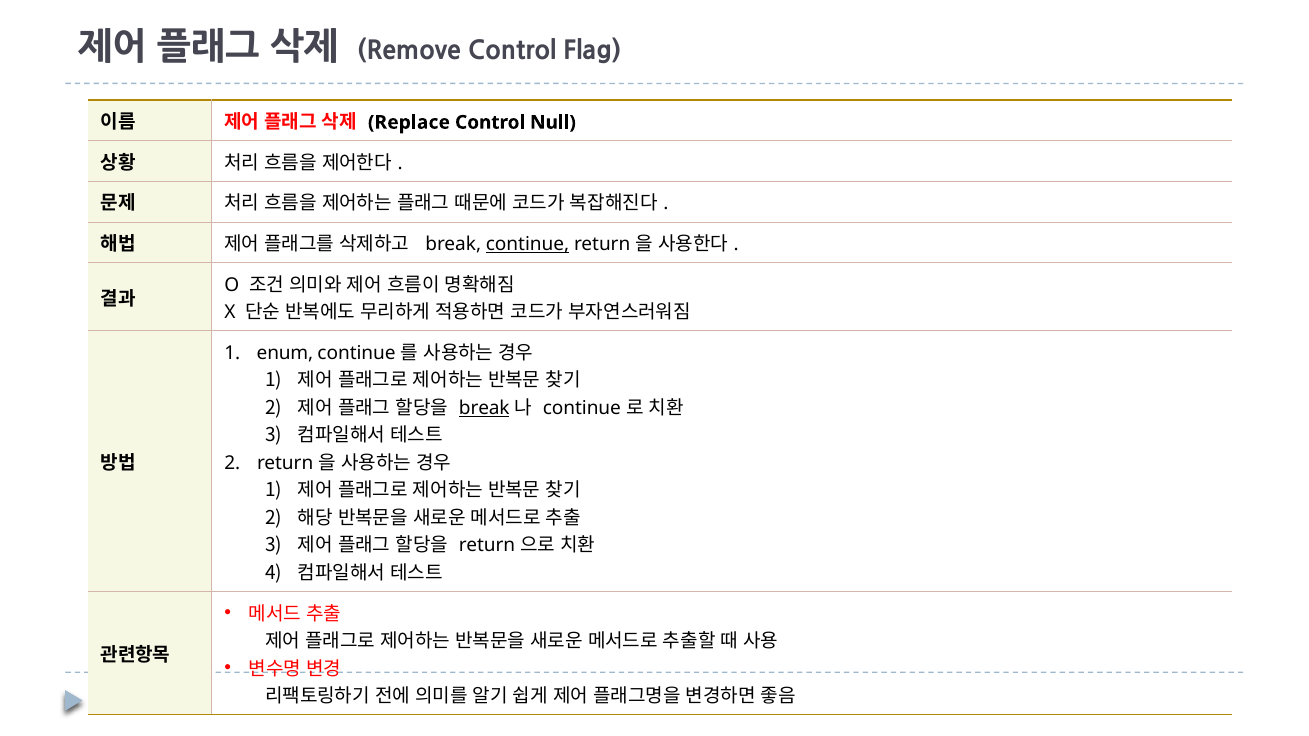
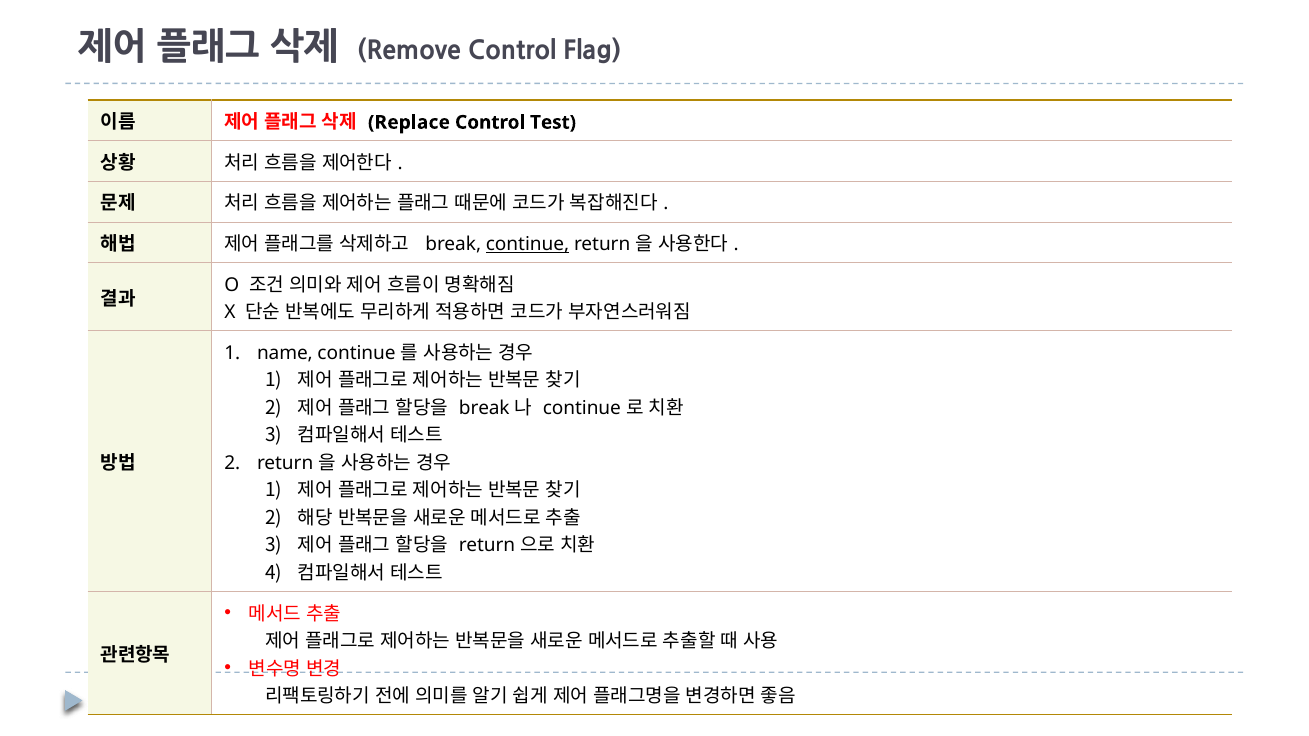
Null: Null -> Test (553, 122)
enum: enum -> name (285, 353)
break underline: present -> none (484, 408)
